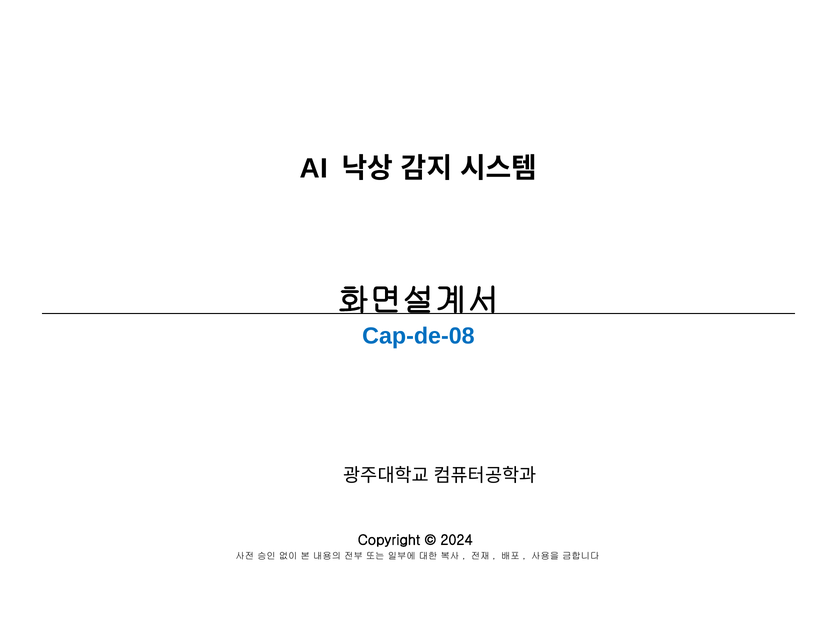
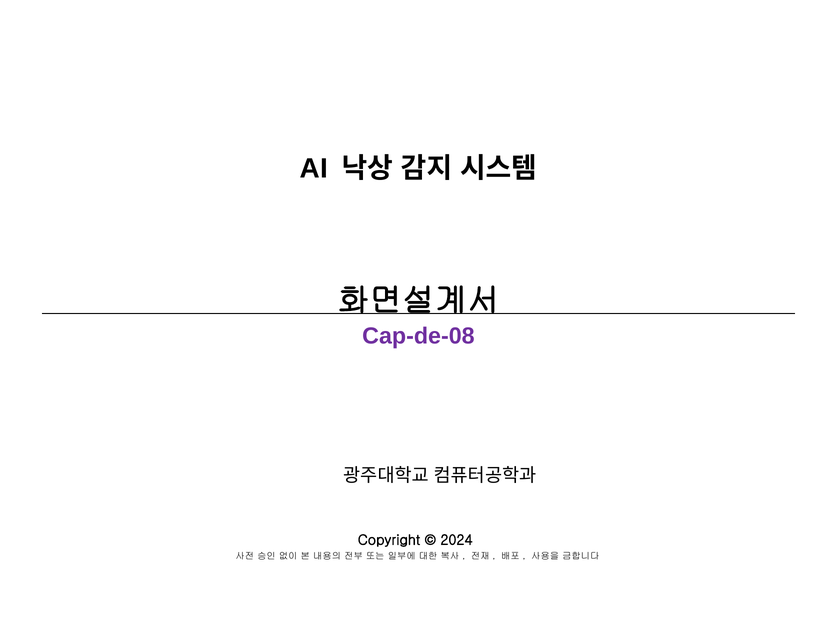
Cap-de-08 colour: blue -> purple (418, 336)
